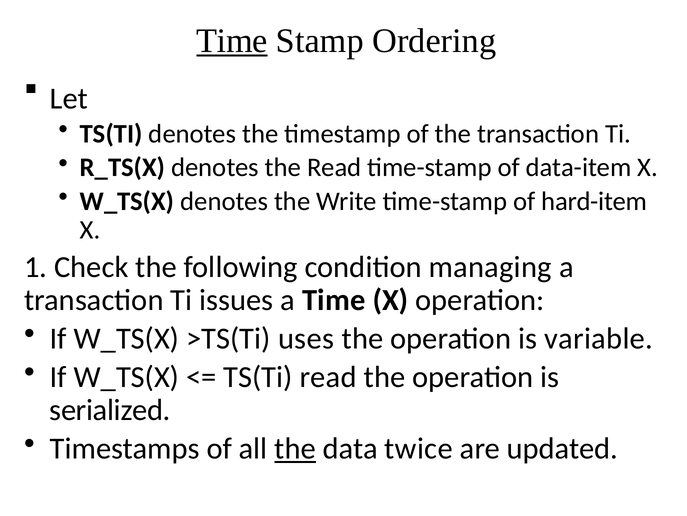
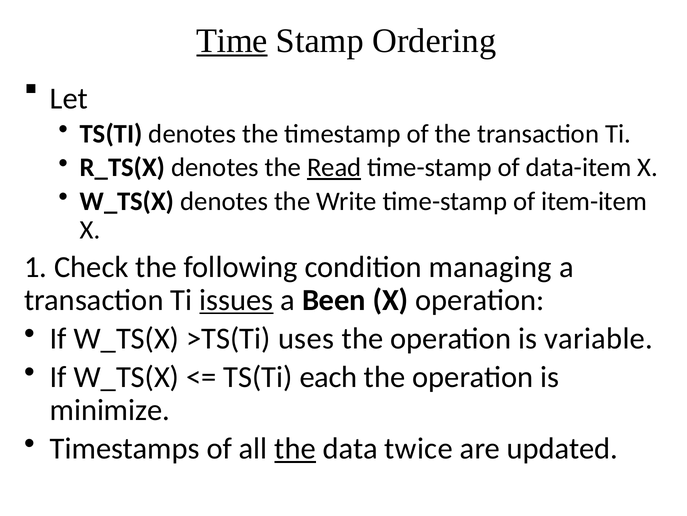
Read underline: none -> present (334, 167)
hard-item: hard-item -> item-item (594, 201)
issues underline: none -> present (236, 300)
a Time: Time -> Been (334, 300)
TS(Ti read: read -> each (328, 377)
serialized: serialized -> minimize (110, 410)
